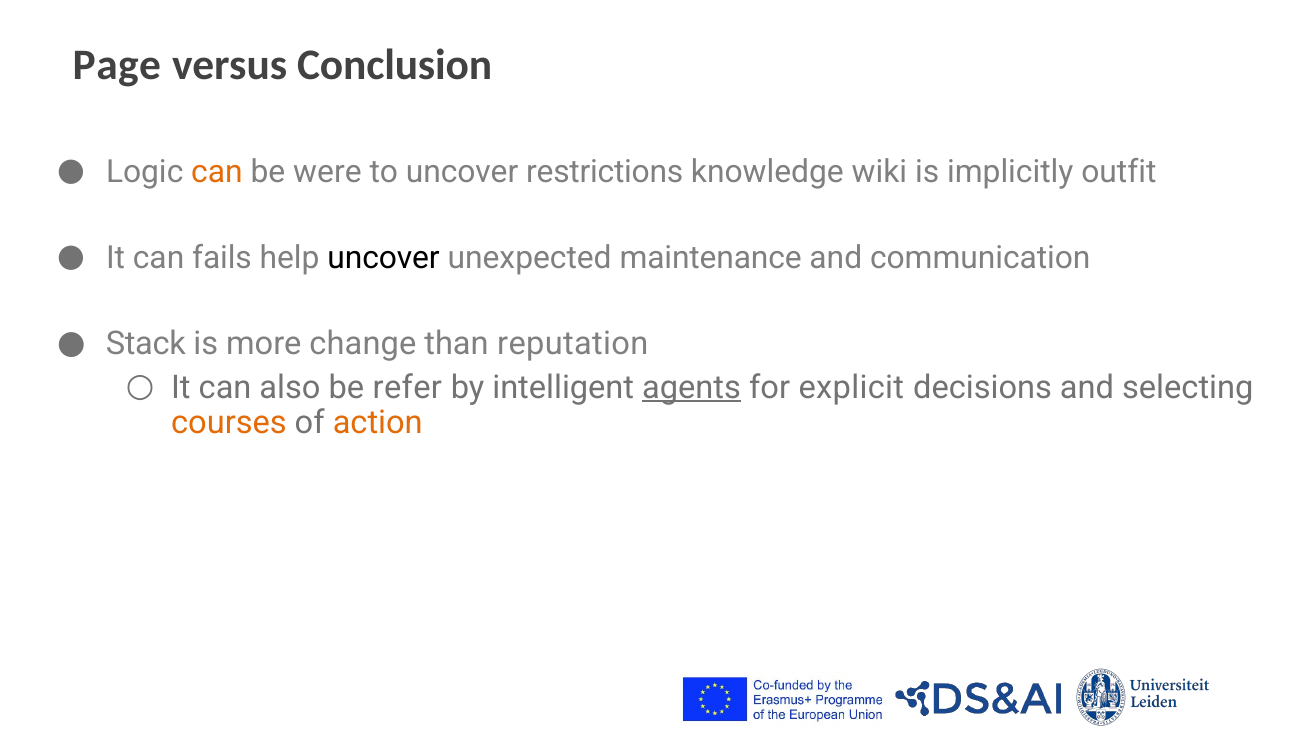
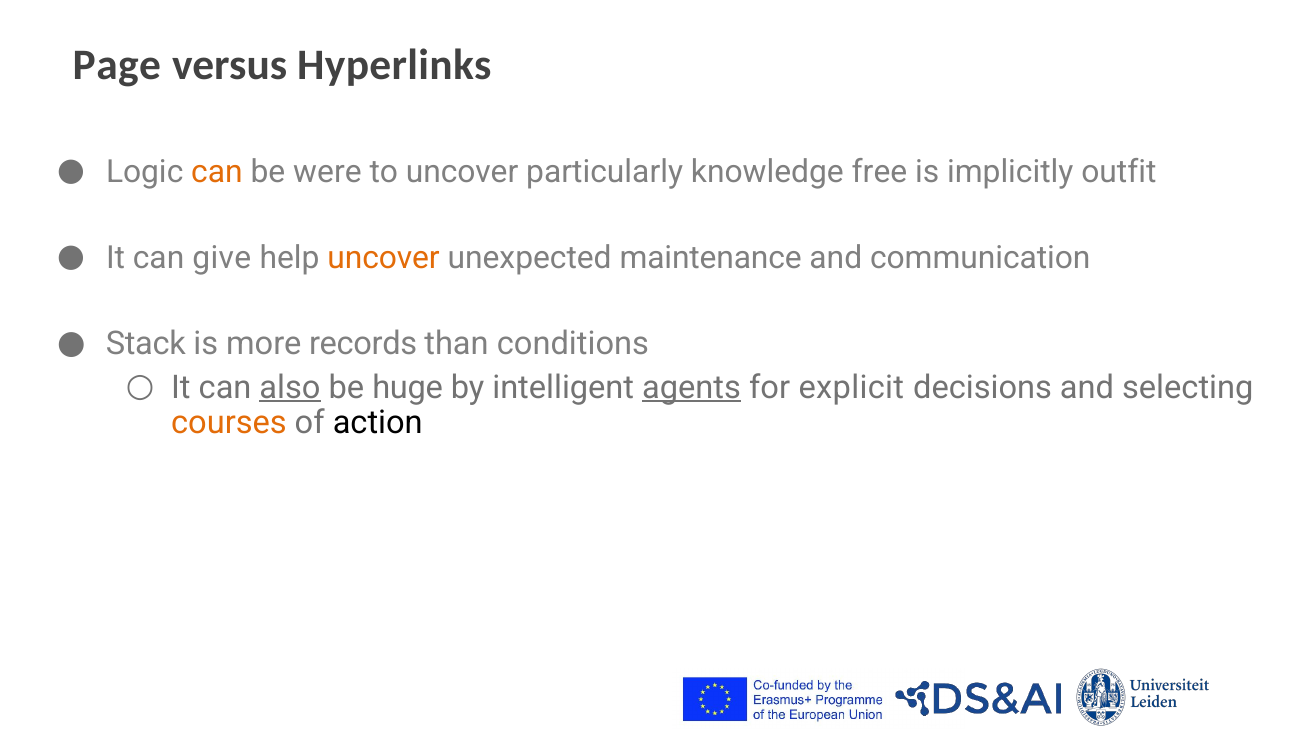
Conclusion: Conclusion -> Hyperlinks (394, 65)
restrictions: restrictions -> particularly (605, 172)
wiki: wiki -> free (879, 172)
fails: fails -> give (222, 257)
uncover colour: black -> orange (384, 257)
change: change -> records (363, 344)
reputation: reputation -> conditions (573, 344)
also underline: none -> present (290, 387)
refer: refer -> huge (408, 387)
action colour: orange -> black (378, 422)
